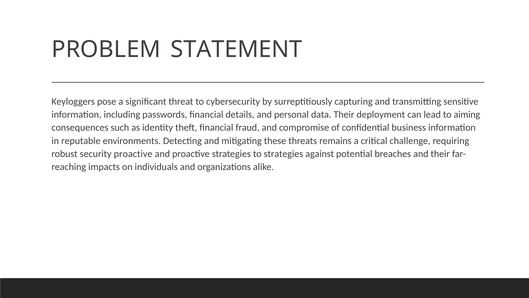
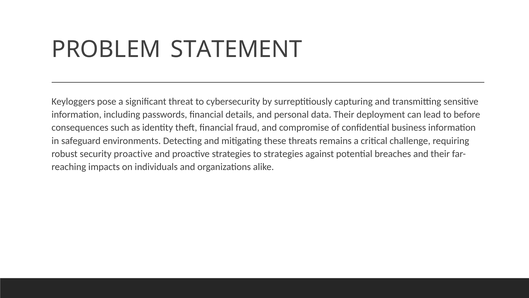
aiming: aiming -> before (467, 114)
reputable: reputable -> safeguard (81, 141)
